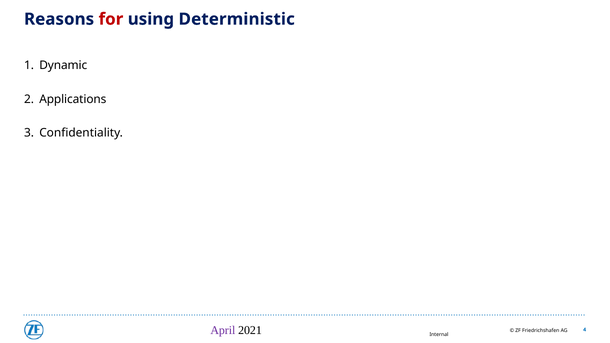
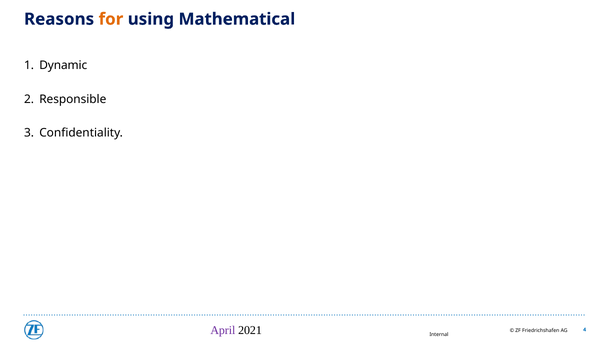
for colour: red -> orange (111, 19)
Deterministic: Deterministic -> Mathematical (237, 19)
Applications: Applications -> Responsible (73, 99)
